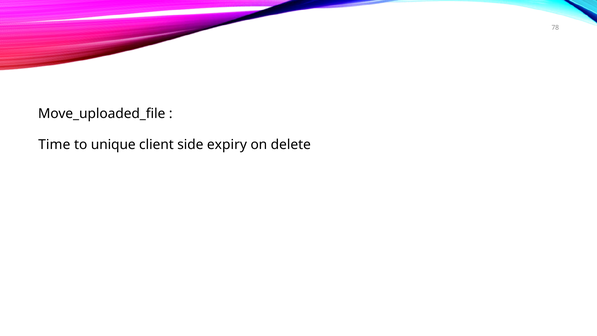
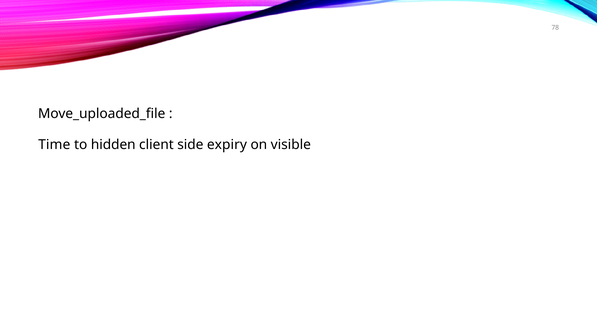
unique: unique -> hidden (113, 145)
delete: delete -> visible (291, 145)
